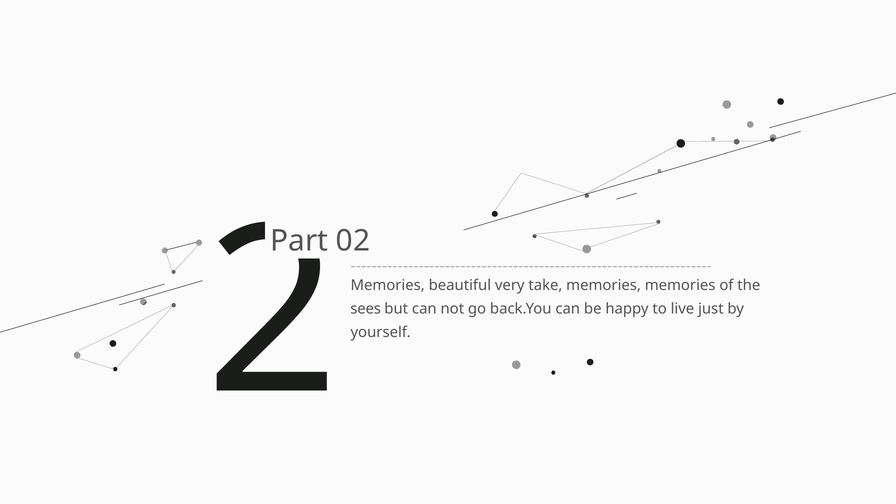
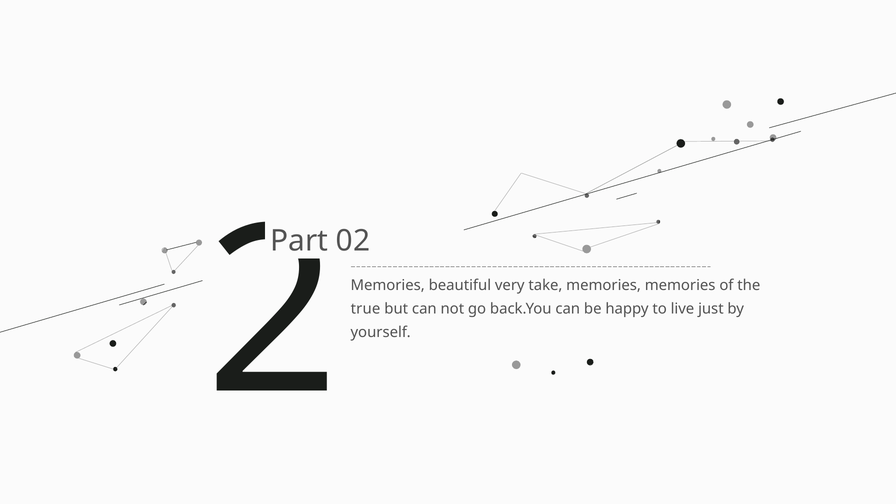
sees: sees -> true (366, 309)
